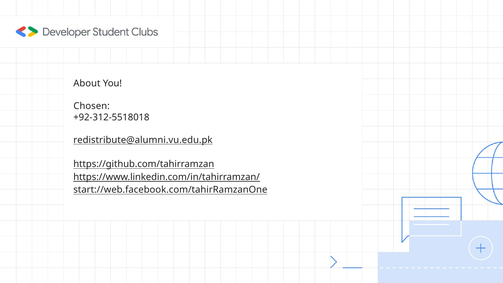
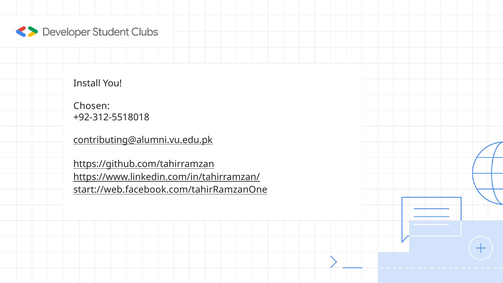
About: About -> Install (87, 83)
redistribute@alumni.vu.edu.pk: redistribute@alumni.vu.edu.pk -> contributing@alumni.vu.edu.pk (143, 140)
